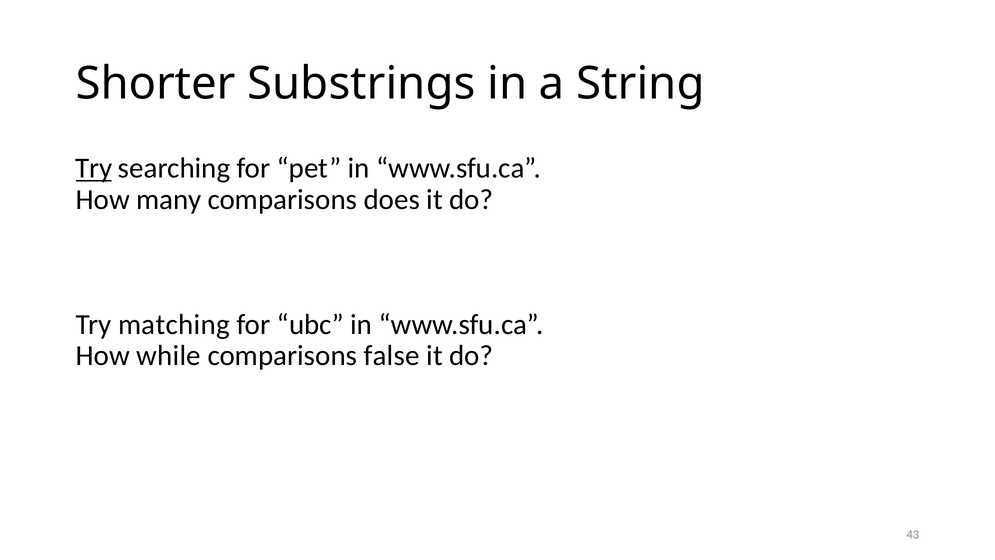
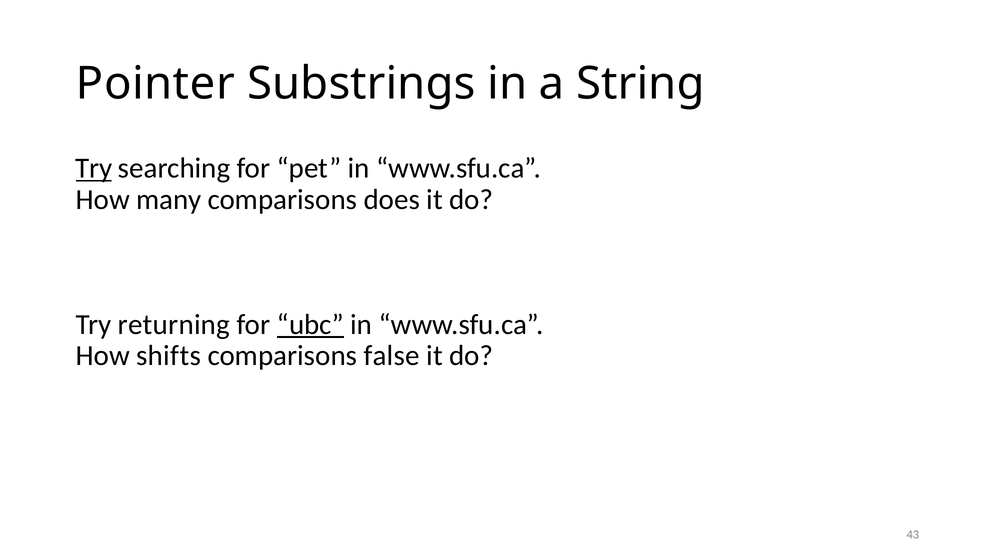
Shorter: Shorter -> Pointer (155, 84)
matching: matching -> returning (174, 324)
ubc underline: none -> present (310, 324)
while: while -> shifts (169, 356)
